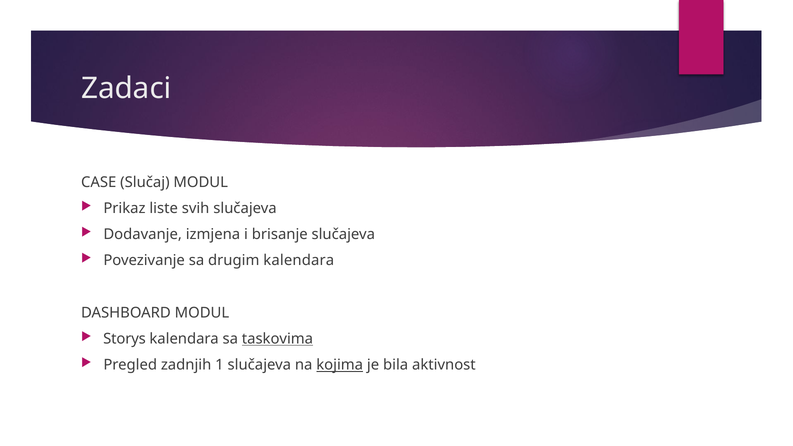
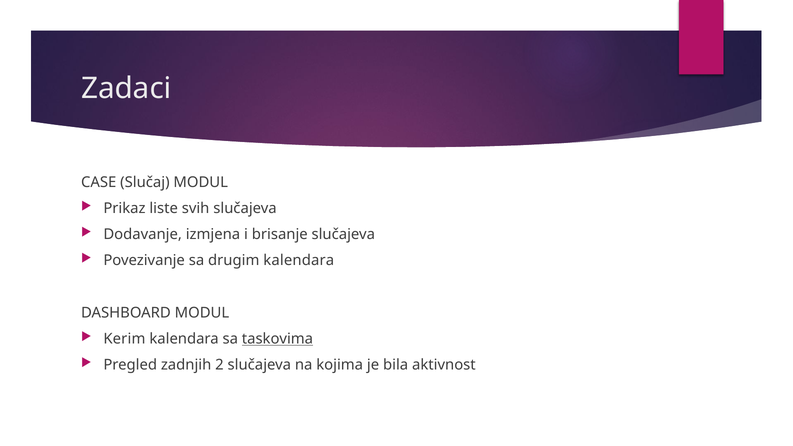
Storys: Storys -> Kerim (124, 339)
1: 1 -> 2 (219, 365)
kojima underline: present -> none (340, 365)
